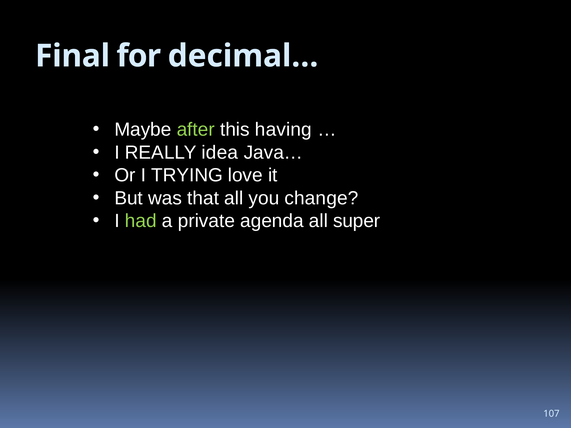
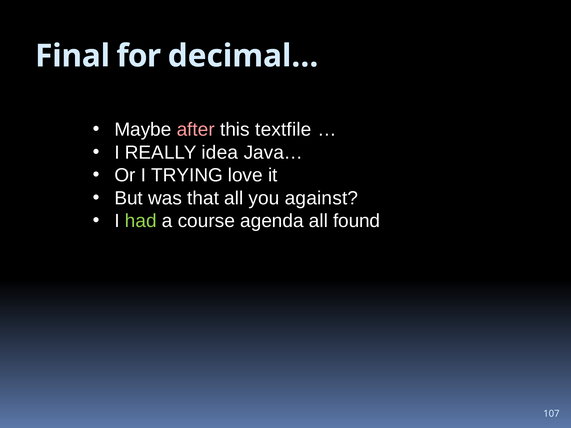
after colour: light green -> pink (196, 130)
having: having -> textfile (283, 130)
change: change -> against (321, 198)
private: private -> course (206, 221)
super: super -> found (357, 221)
